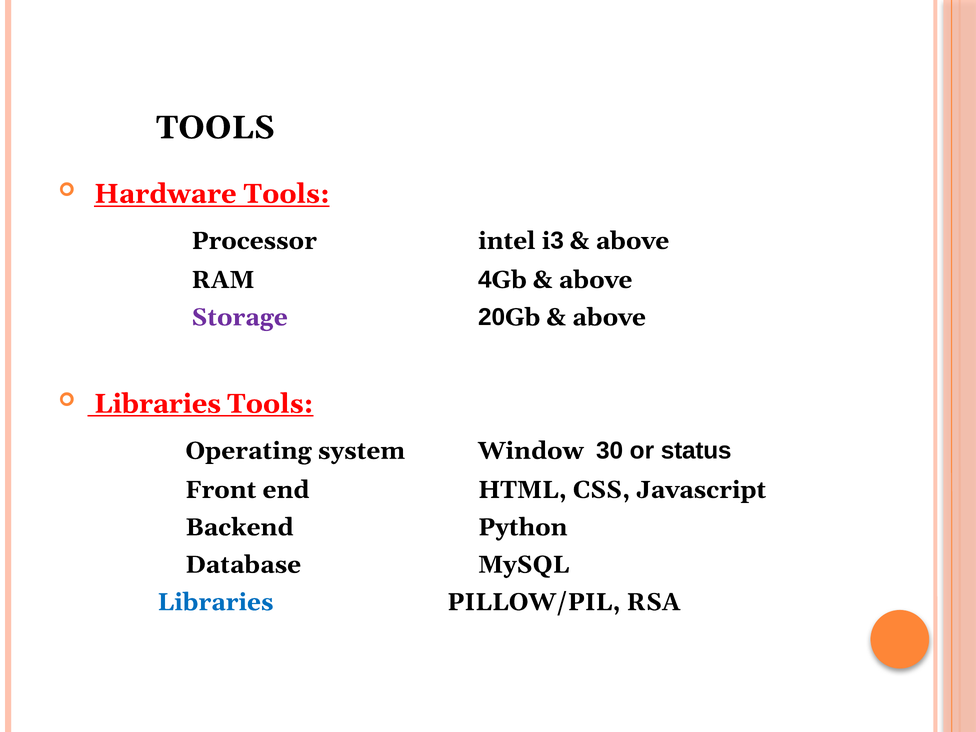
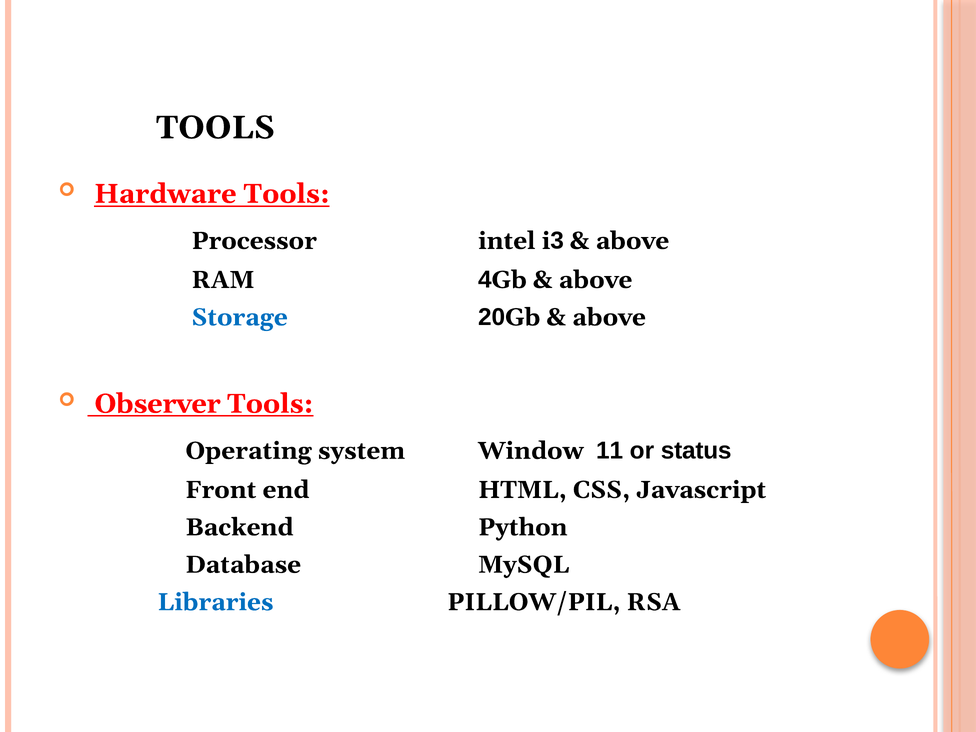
Storage colour: purple -> blue (240, 317)
Libraries: Libraries -> Observer (158, 404)
30: 30 -> 11 (610, 451)
